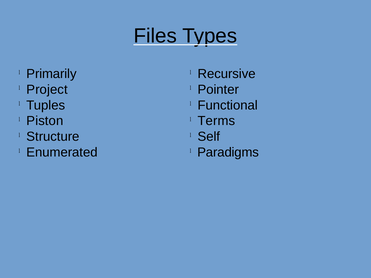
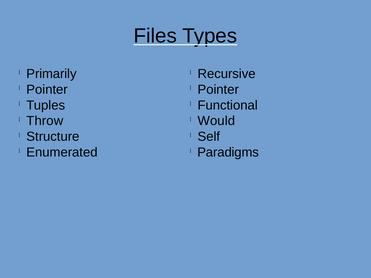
Project: Project -> Pointer (47, 90)
Piston: Piston -> Throw (45, 121)
Terms: Terms -> Would (216, 121)
